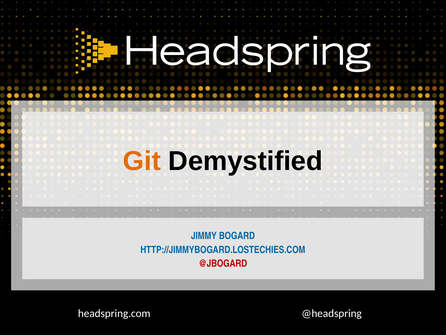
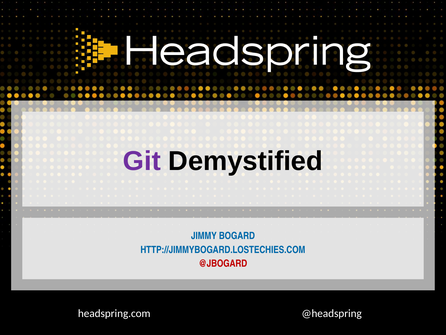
Git colour: orange -> purple (142, 161)
